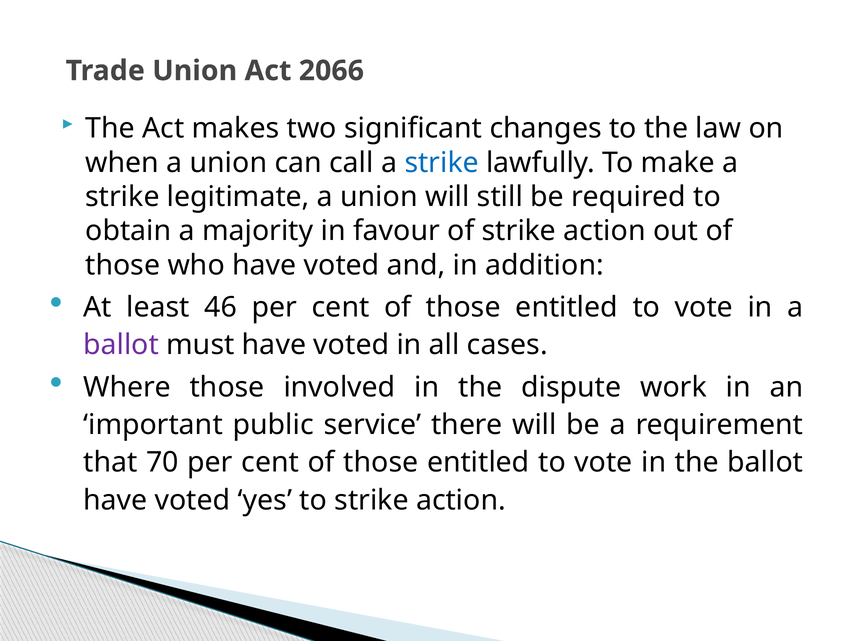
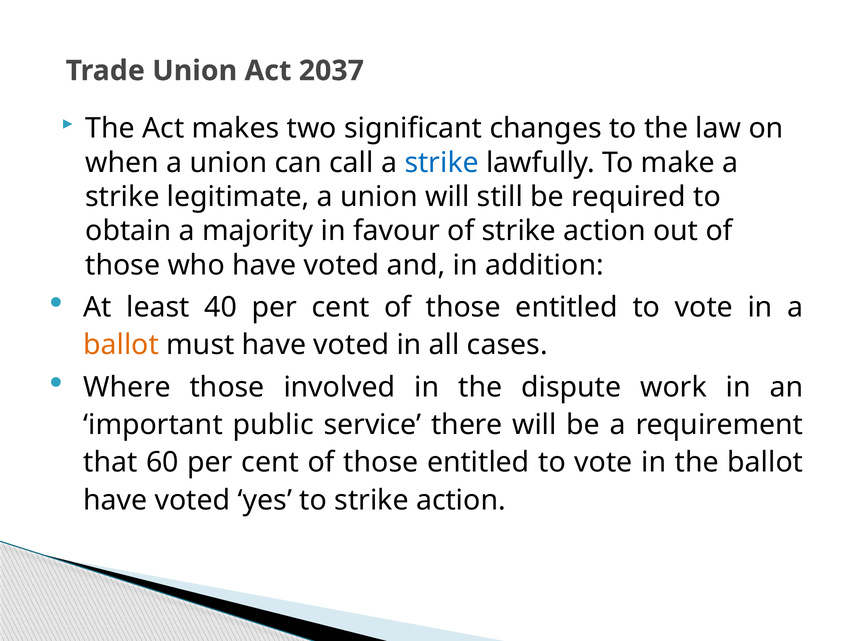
2066: 2066 -> 2037 (331, 71)
46: 46 -> 40 (221, 308)
ballot colour: purple -> orange (121, 345)
70: 70 -> 60 (162, 463)
